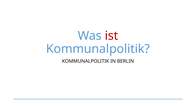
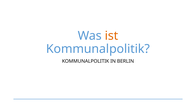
ist colour: red -> orange (112, 36)
